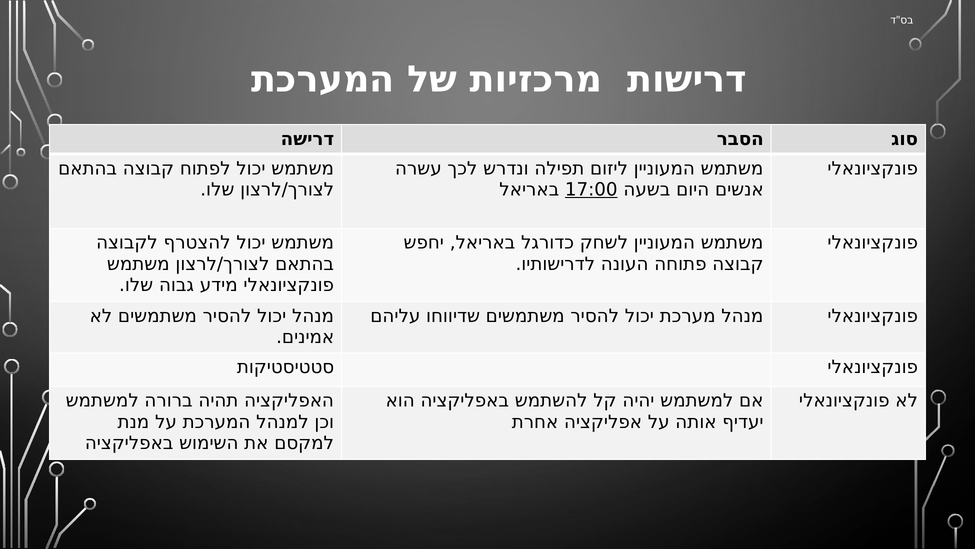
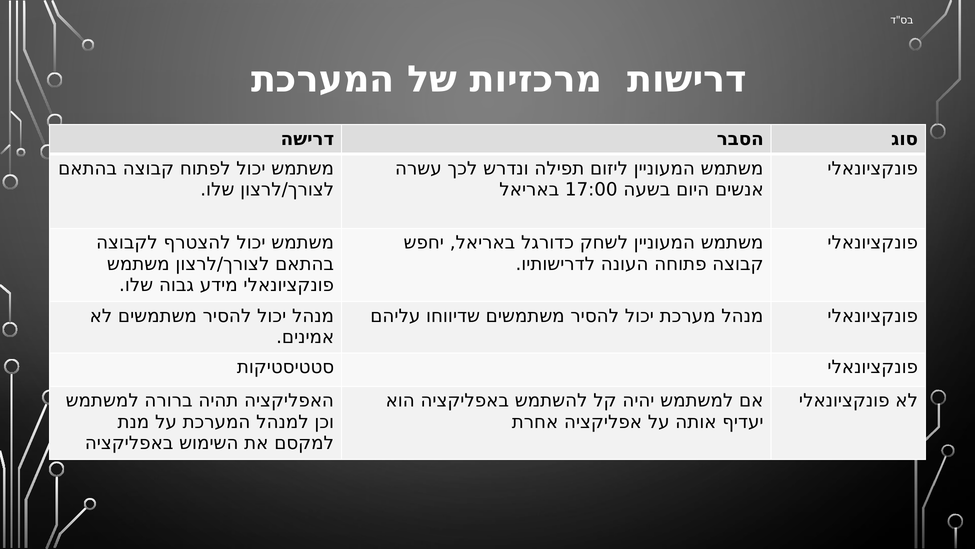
17:00 underline: present -> none (591, 190)
